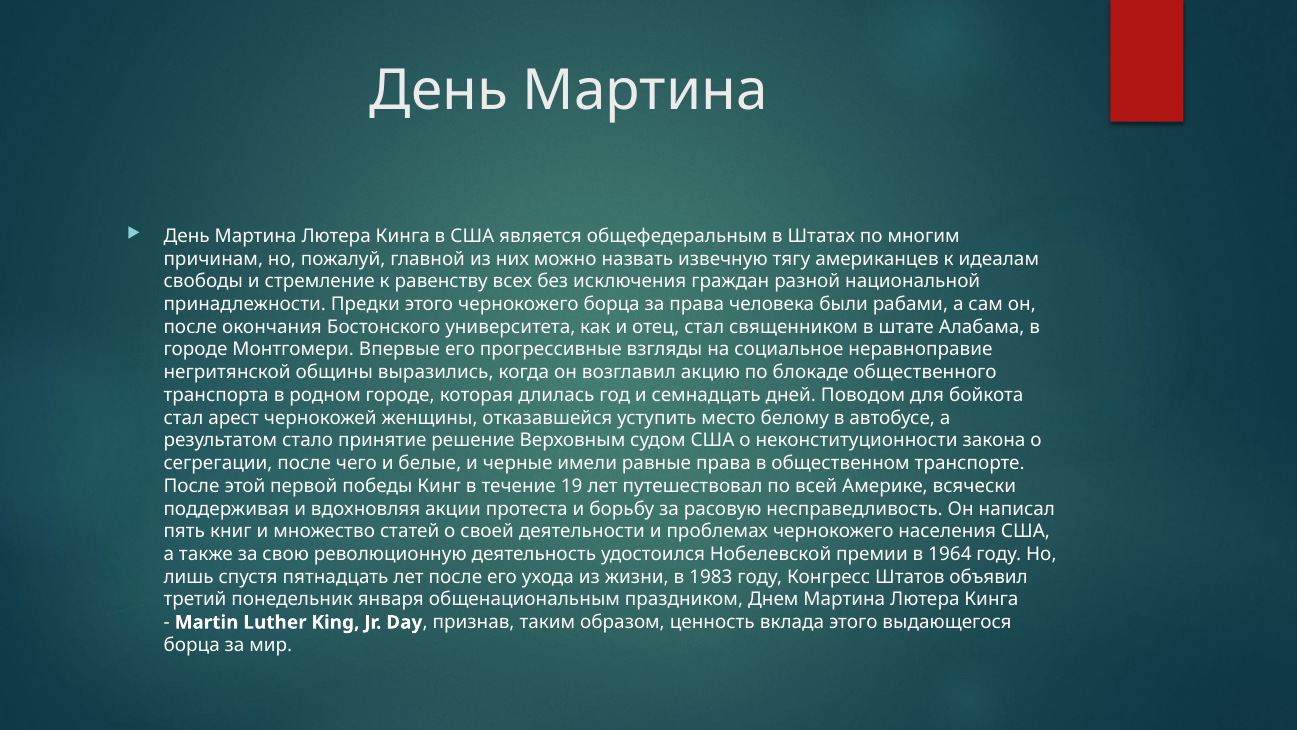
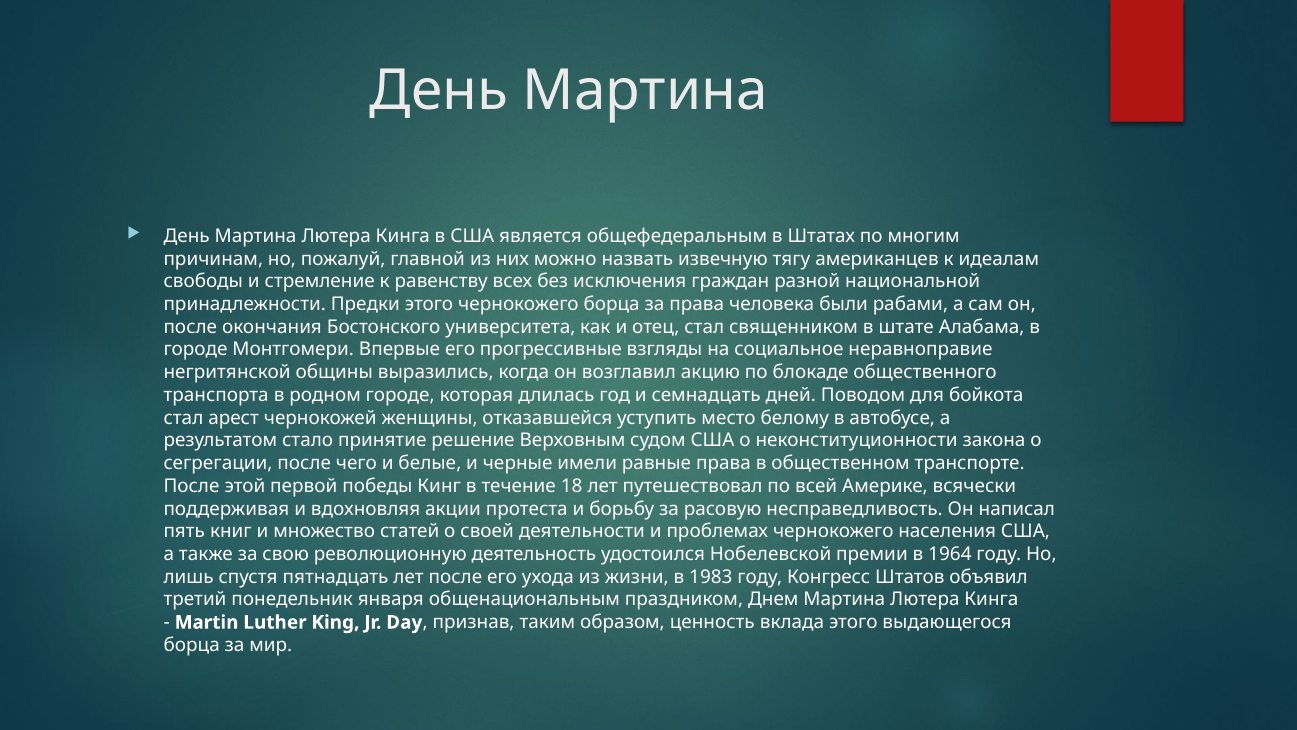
19: 19 -> 18 (572, 486)
